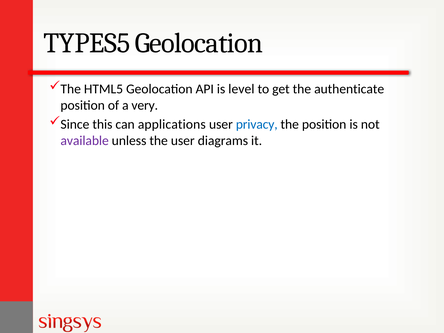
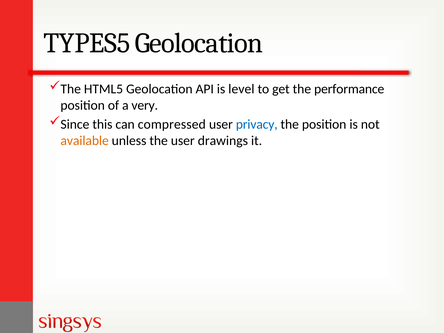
authenticate: authenticate -> performance (349, 89)
applications: applications -> compressed (172, 124)
available colour: purple -> orange (85, 141)
diagrams: diagrams -> drawings (223, 141)
